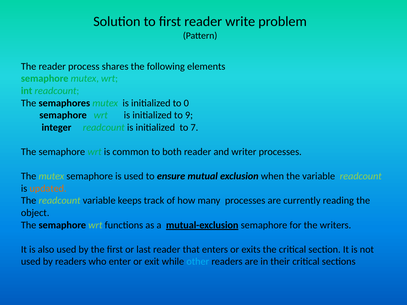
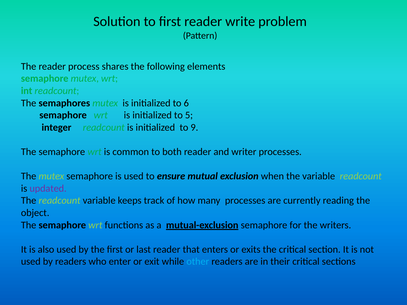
0: 0 -> 6 (186, 103)
9: 9 -> 5 (189, 115)
7: 7 -> 9 (194, 128)
updated colour: orange -> purple (48, 189)
